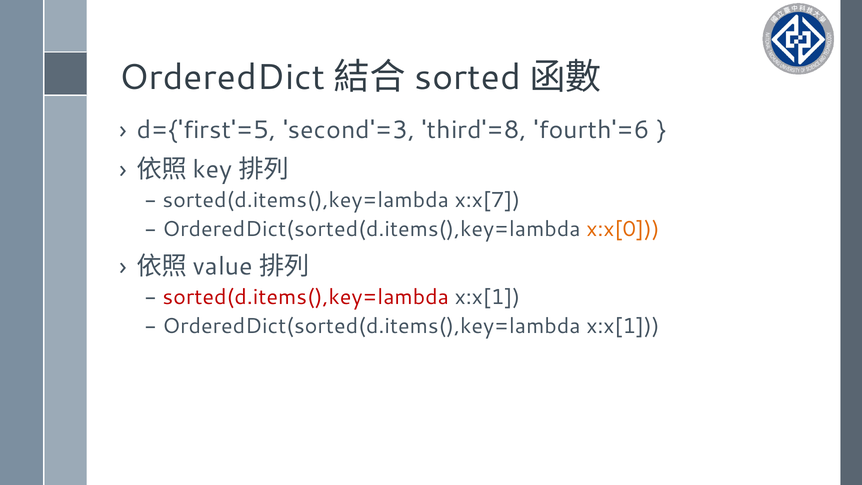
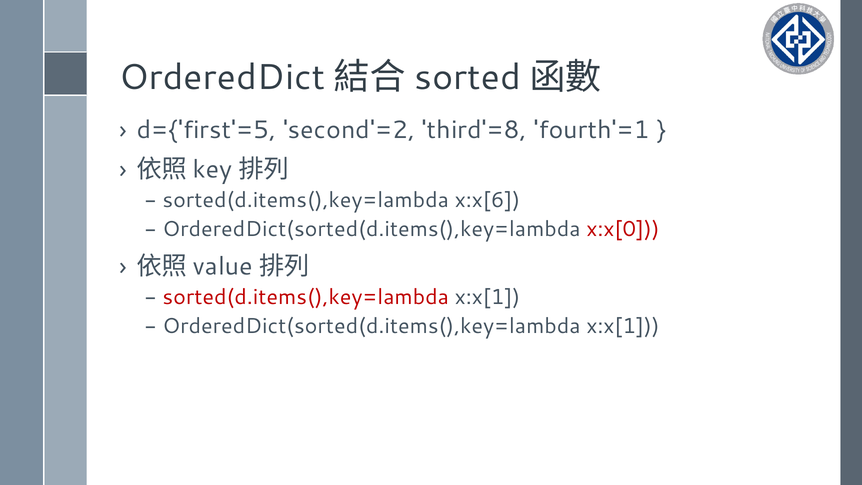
second'=3: second'=3 -> second'=2 (349, 130)
fourth'=6: fourth'=6 -> fourth'=1 (592, 130)
x:x[7: x:x[7 -> x:x[6 (488, 200)
x:x[0 colour: orange -> red (623, 229)
